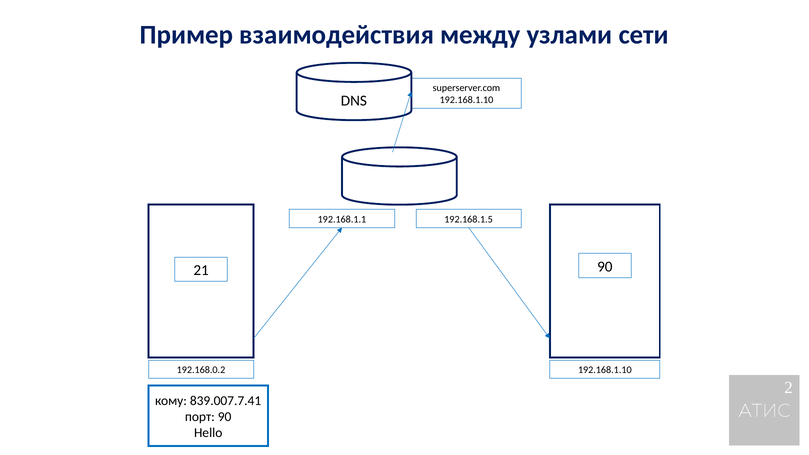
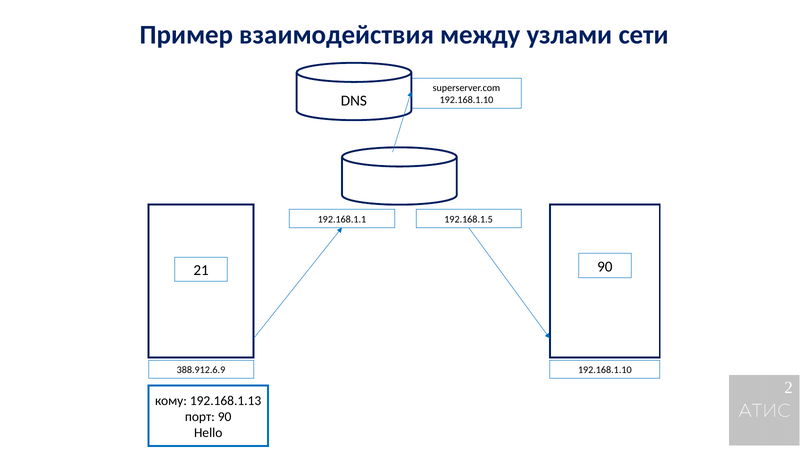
192.168.0.2: 192.168.0.2 -> 388.912.6.9 (201, 370)
839.007.7.41: 839.007.7.41 -> 192.168.1.13 (226, 401)
